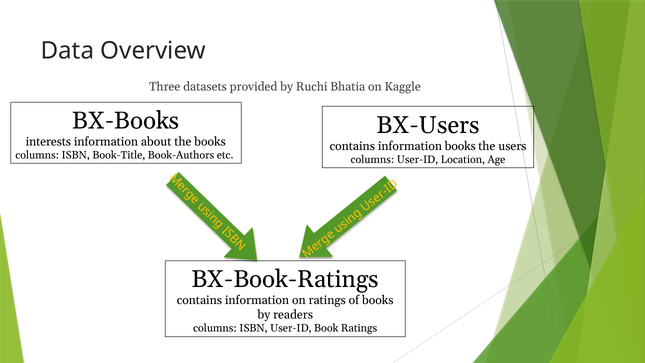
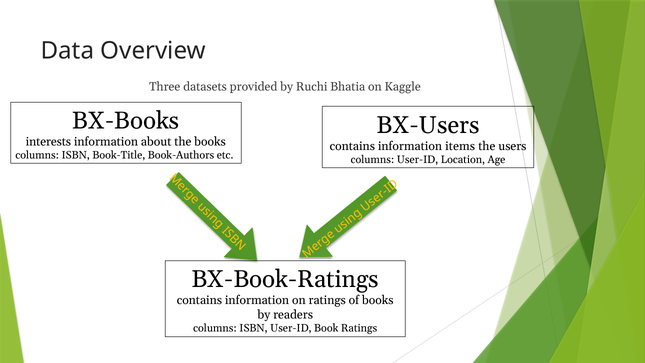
books: books -> items (460, 146)
